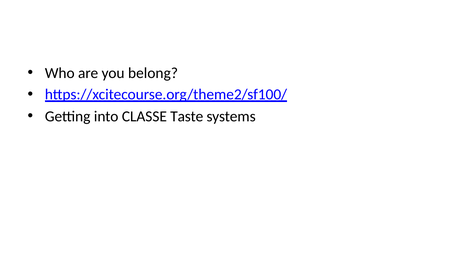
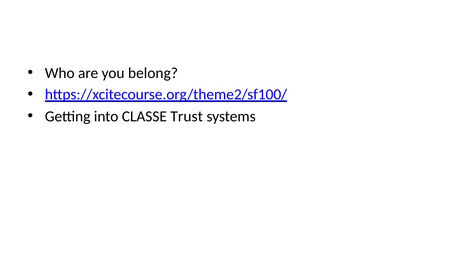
Taste: Taste -> Trust (187, 116)
